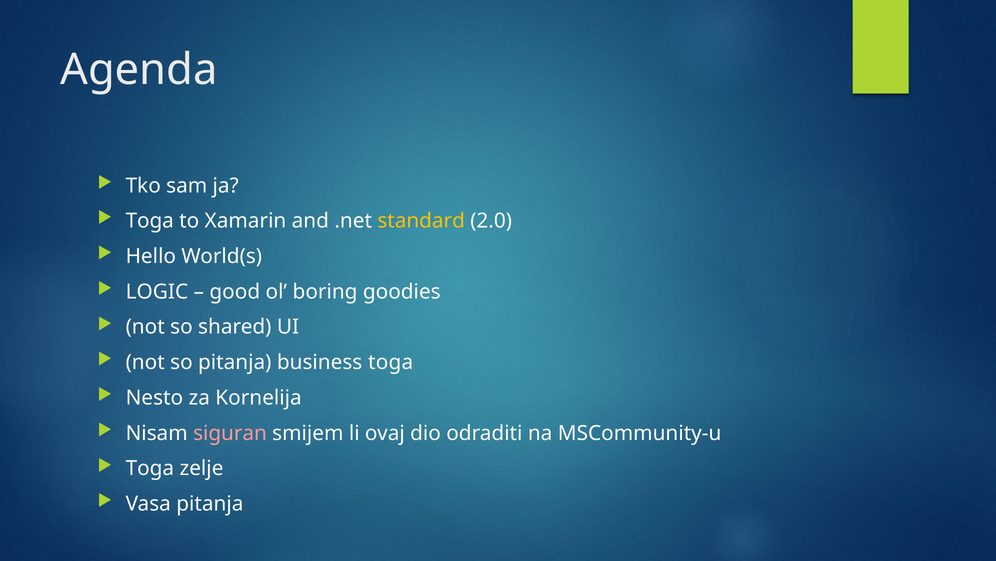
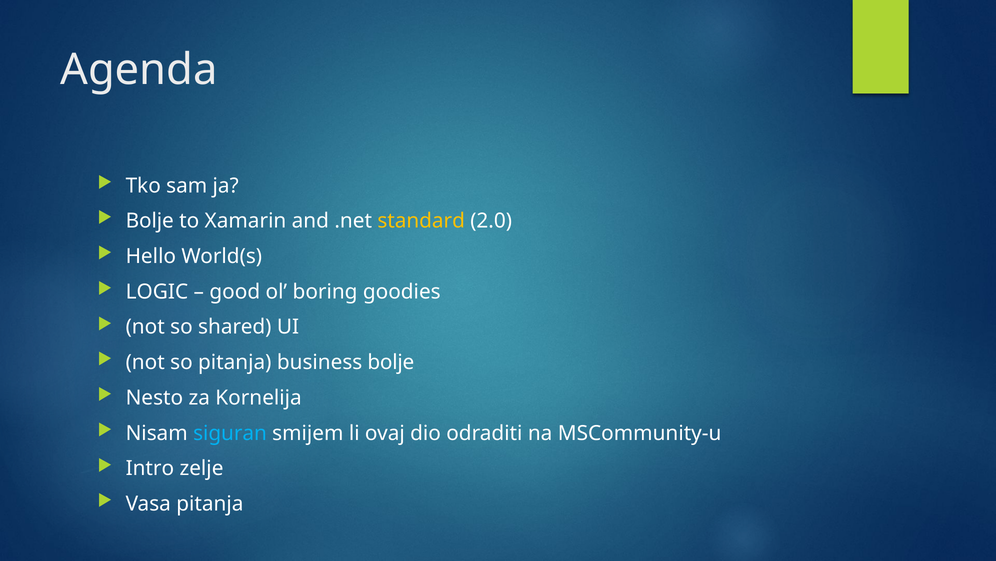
Toga: Toga -> Bolje (150, 221)
business toga: toga -> bolje (391, 362)
siguran colour: pink -> light blue (230, 433)
Toga: Toga -> Intro (150, 468)
